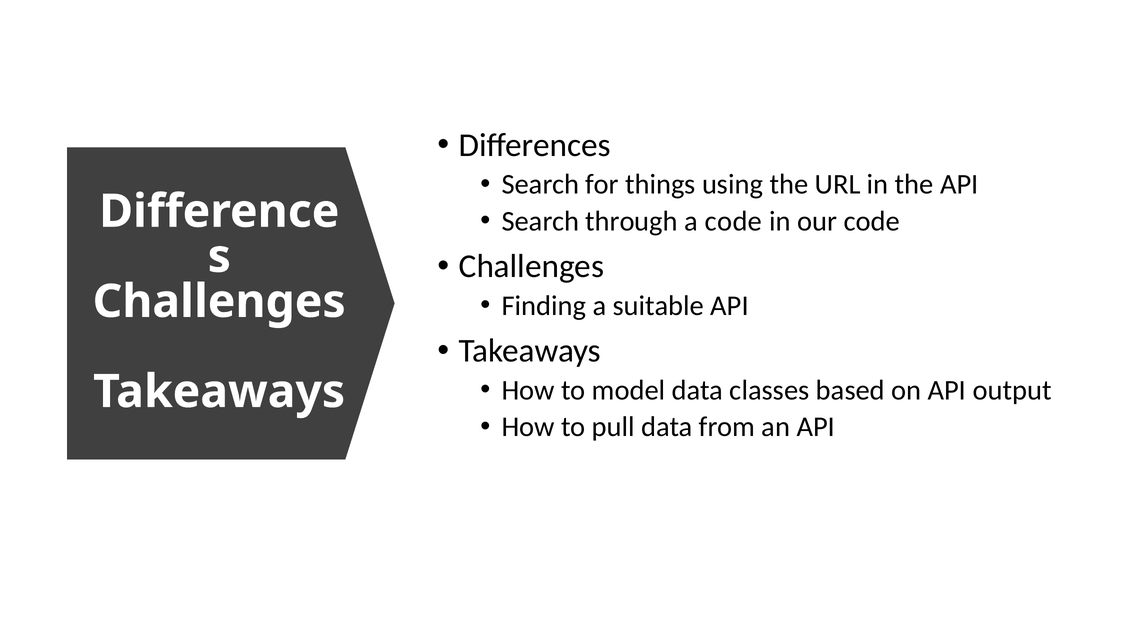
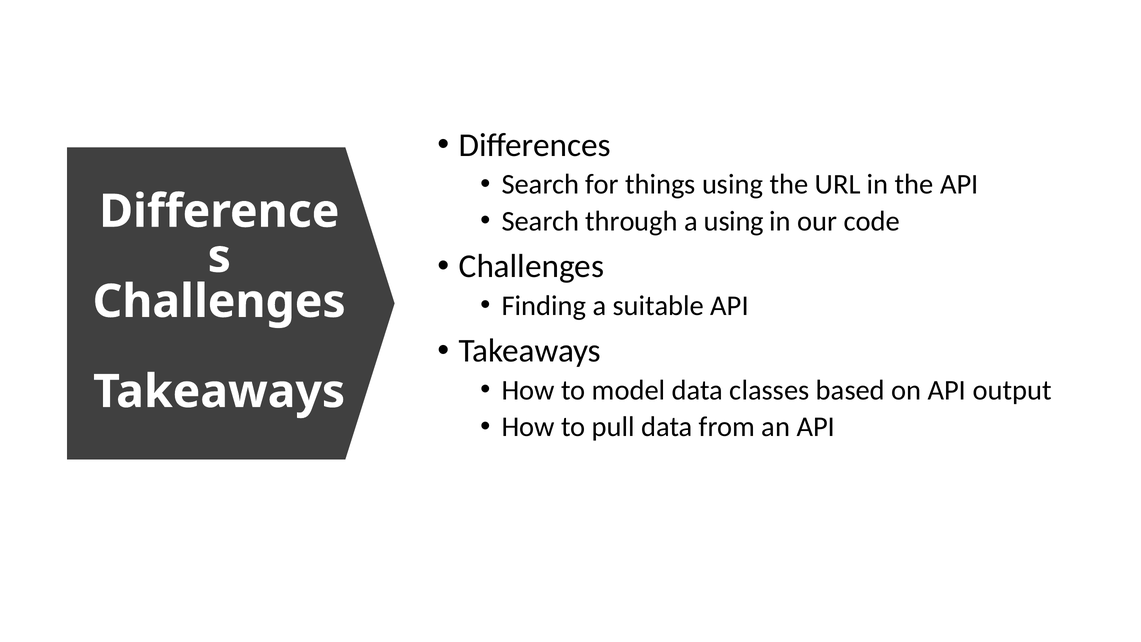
a code: code -> using (734, 221)
